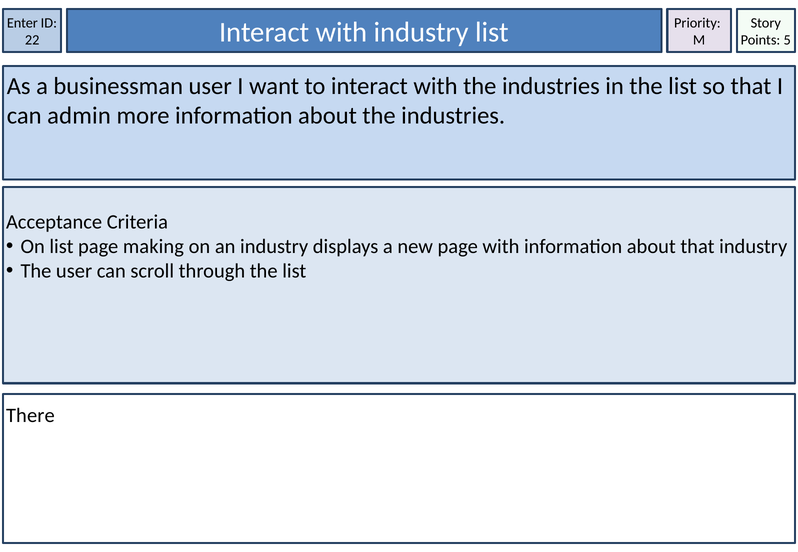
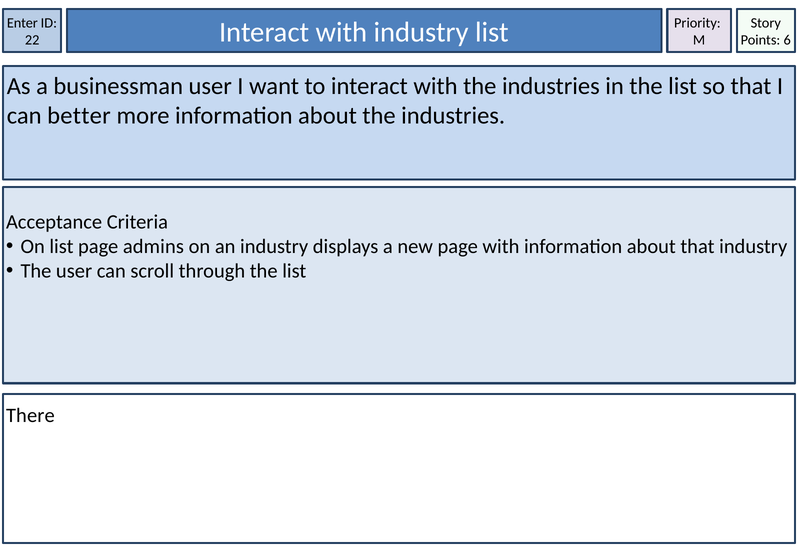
5: 5 -> 6 (787, 40)
admin: admin -> better (79, 116)
making: making -> admins (153, 247)
